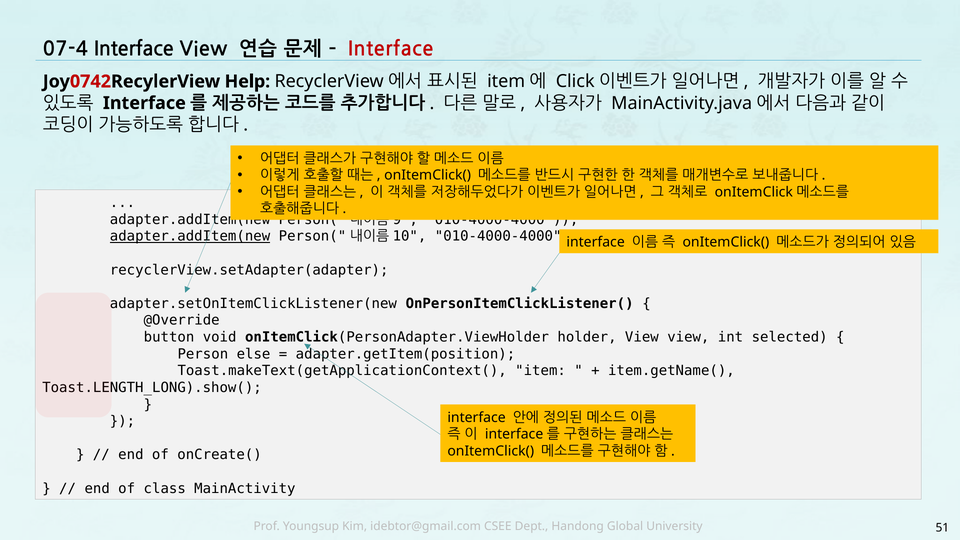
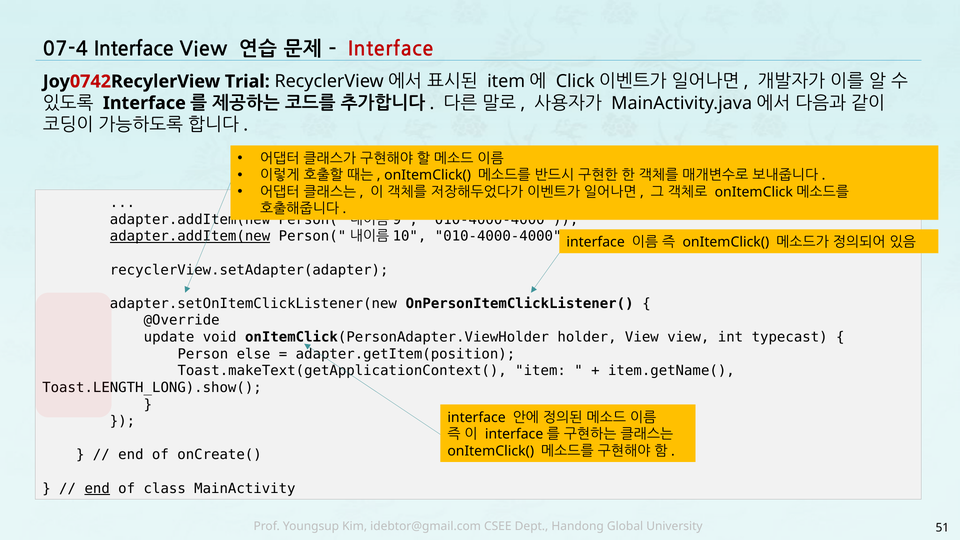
Help: Help -> Trial (247, 81)
button: button -> update (169, 337)
selected: selected -> typecast (790, 337)
end underline: none -> present (97, 488)
